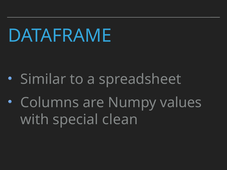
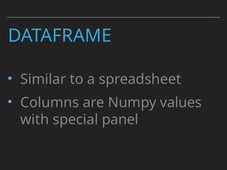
clean: clean -> panel (120, 120)
